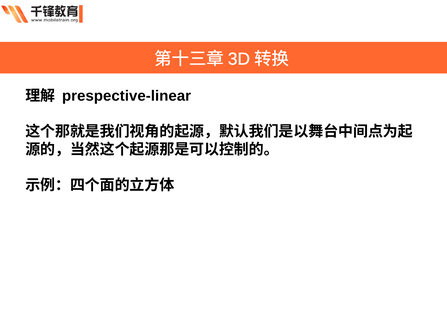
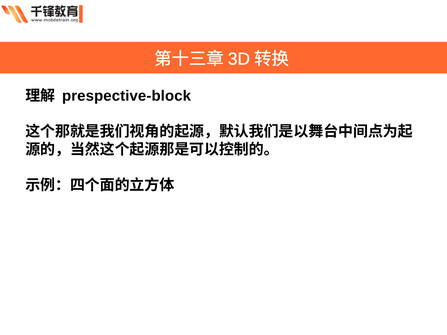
prespective-linear: prespective-linear -> prespective-block (127, 96)
